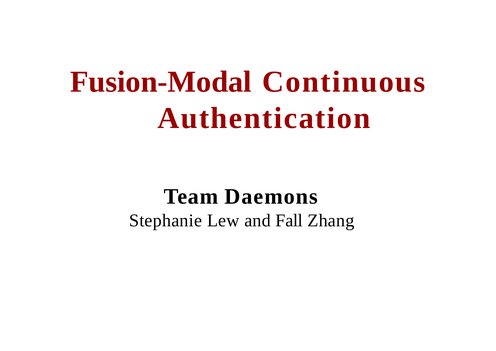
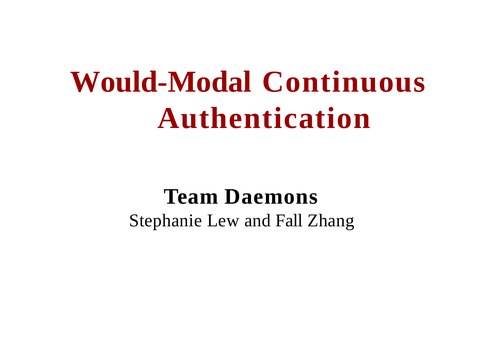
Fusion-Modal: Fusion-Modal -> Would-Modal (161, 82)
